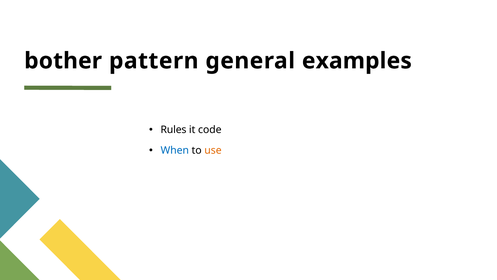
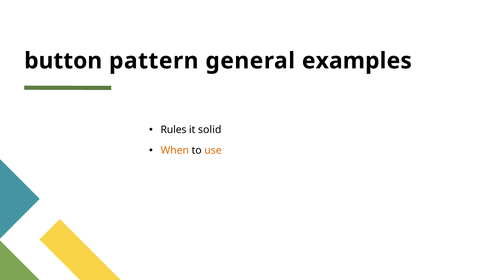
bother: bother -> button (63, 61)
code: code -> solid (210, 130)
When colour: blue -> orange (175, 150)
